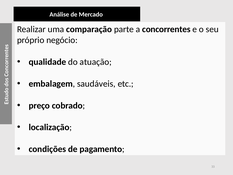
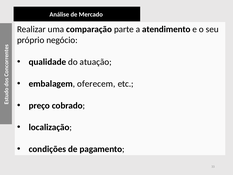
concorrentes: concorrentes -> atendimento (166, 29)
saudáveis: saudáveis -> oferecem (96, 84)
